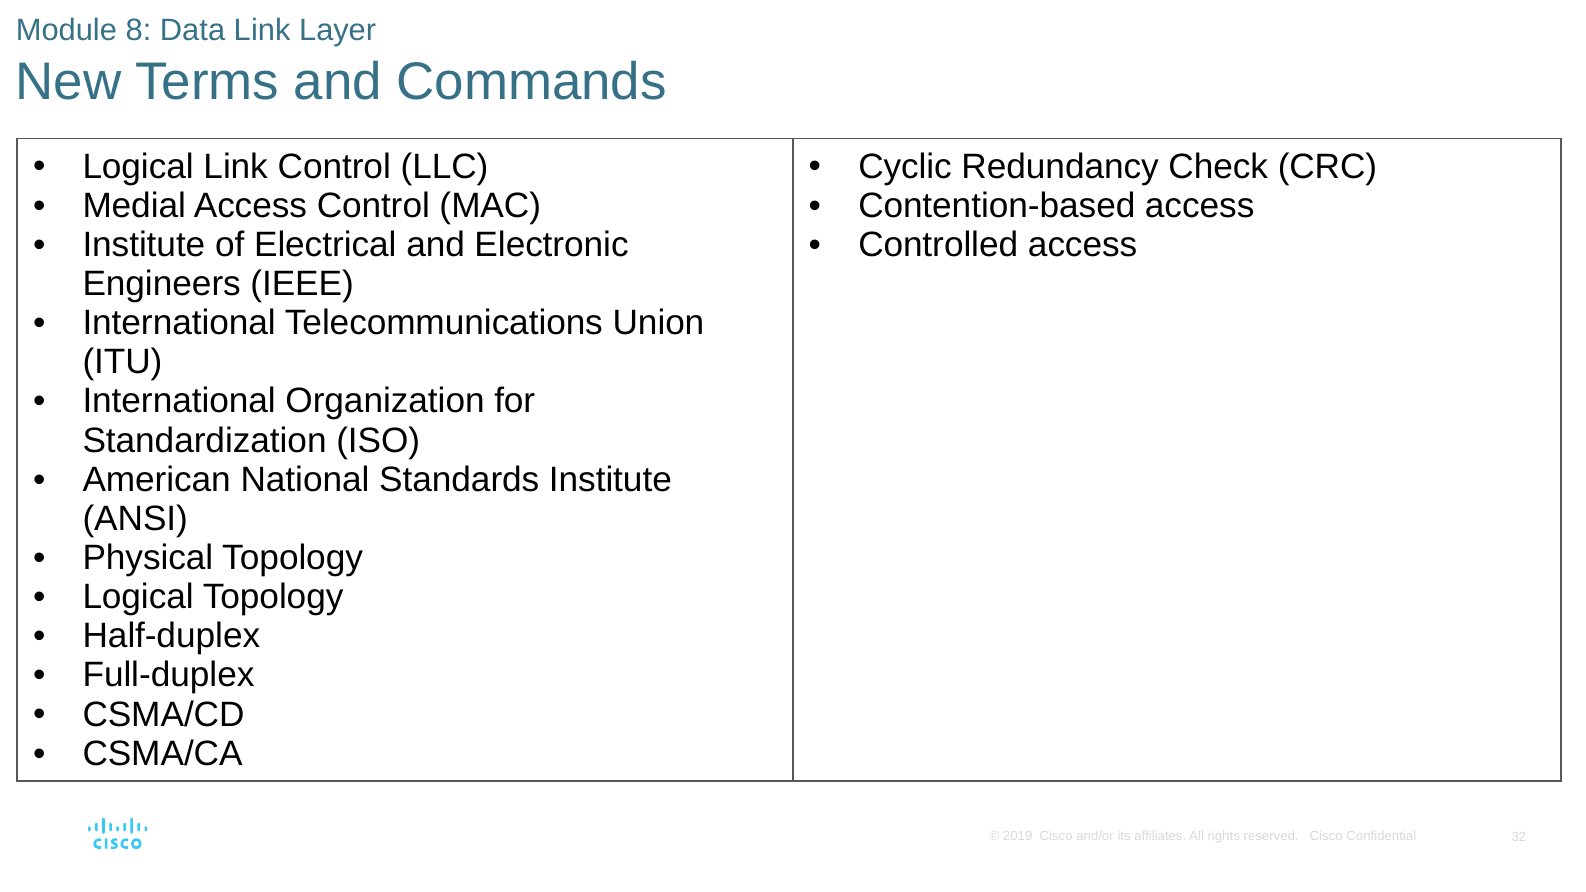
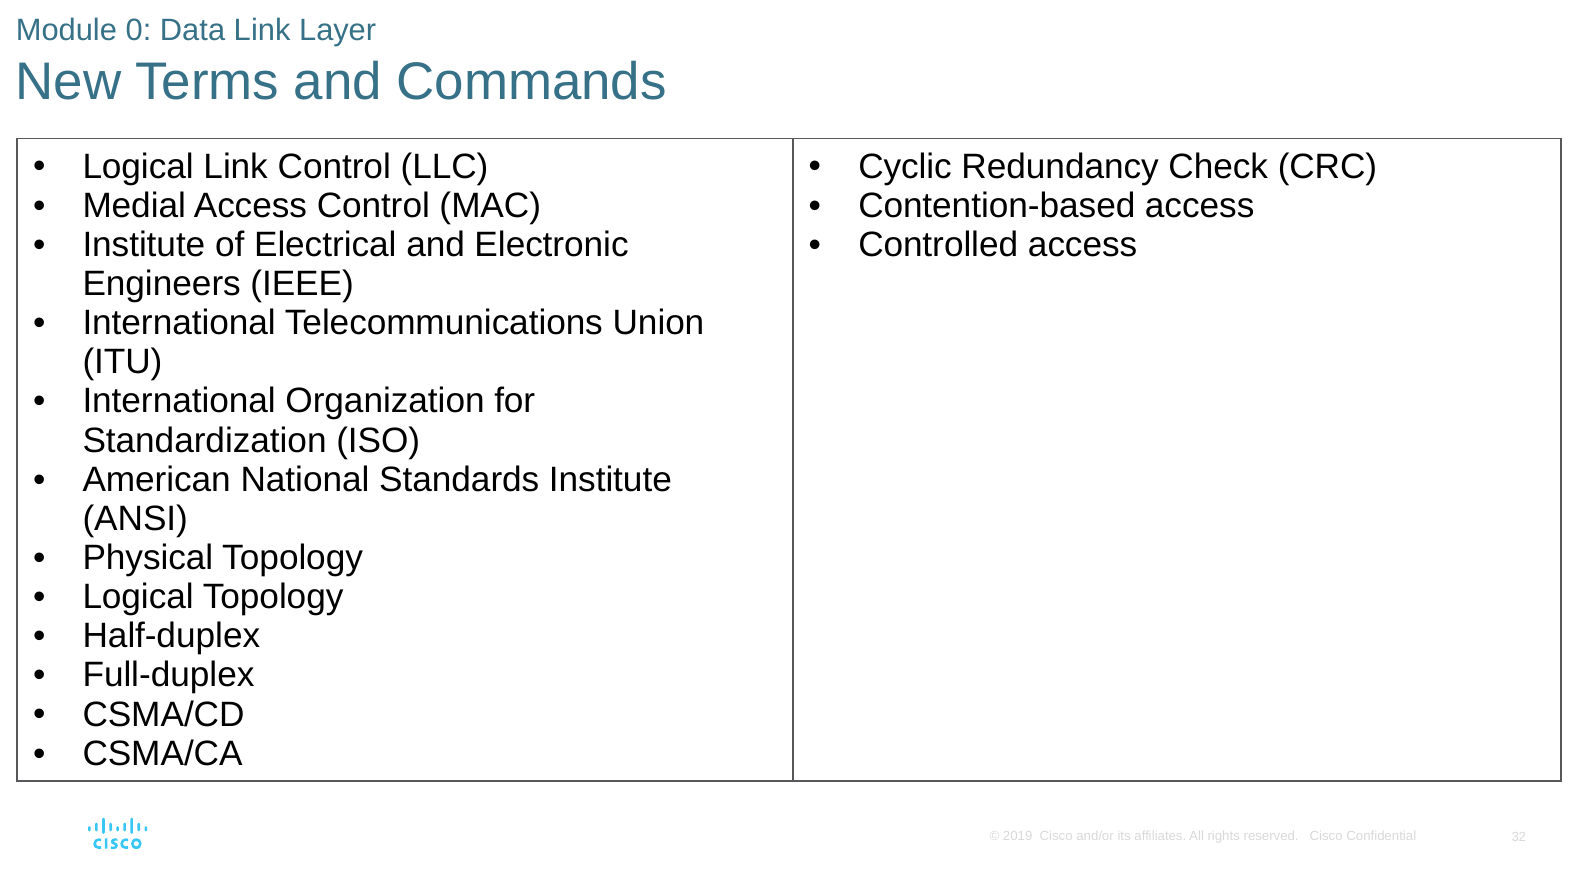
8: 8 -> 0 (139, 30)
